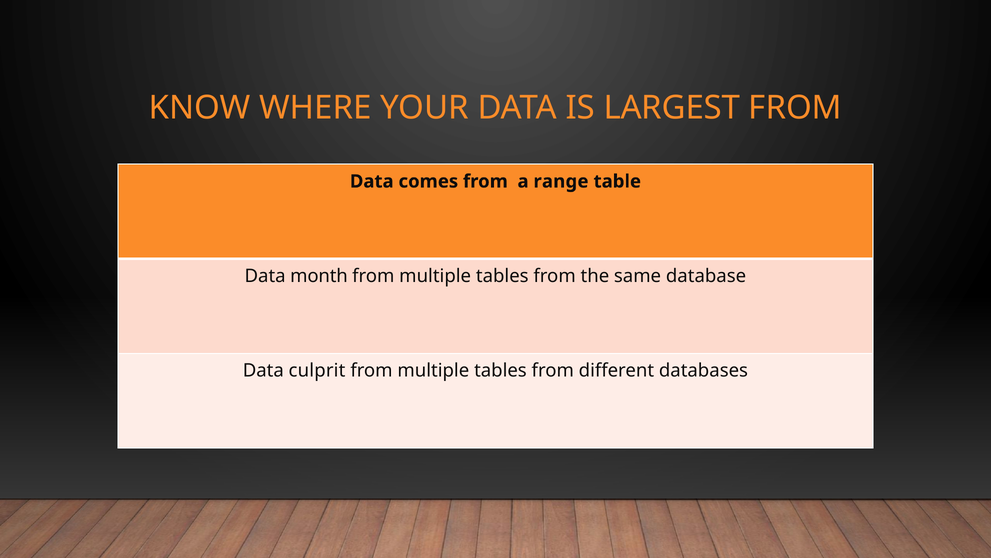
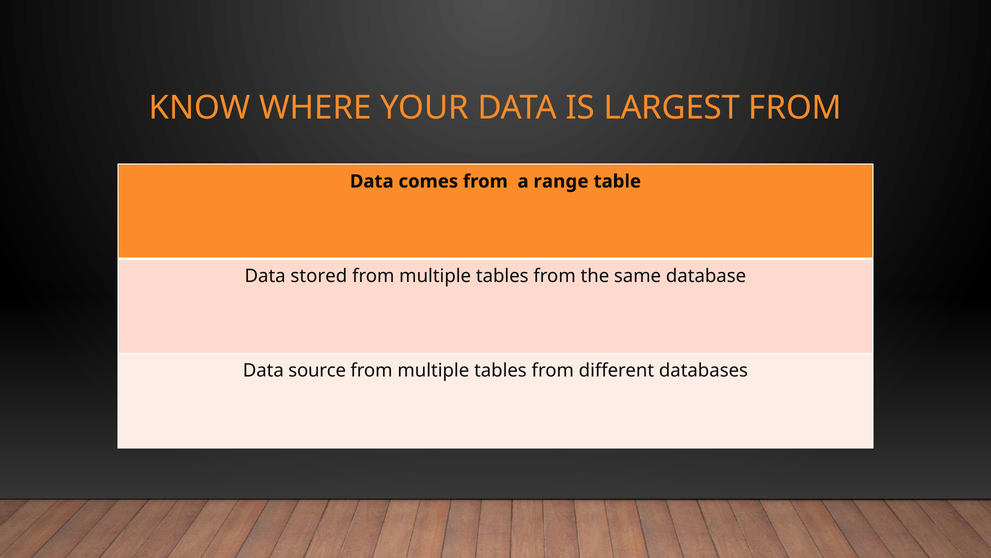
month: month -> stored (319, 276)
culprit: culprit -> source (317, 370)
